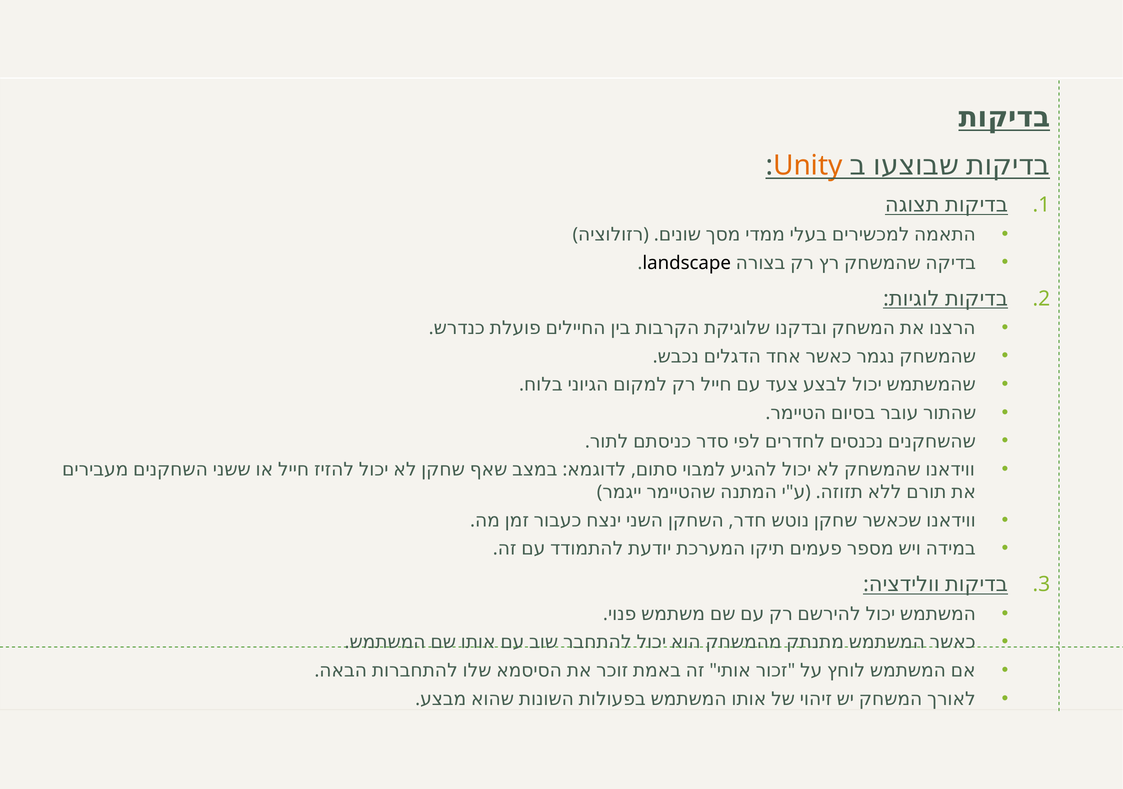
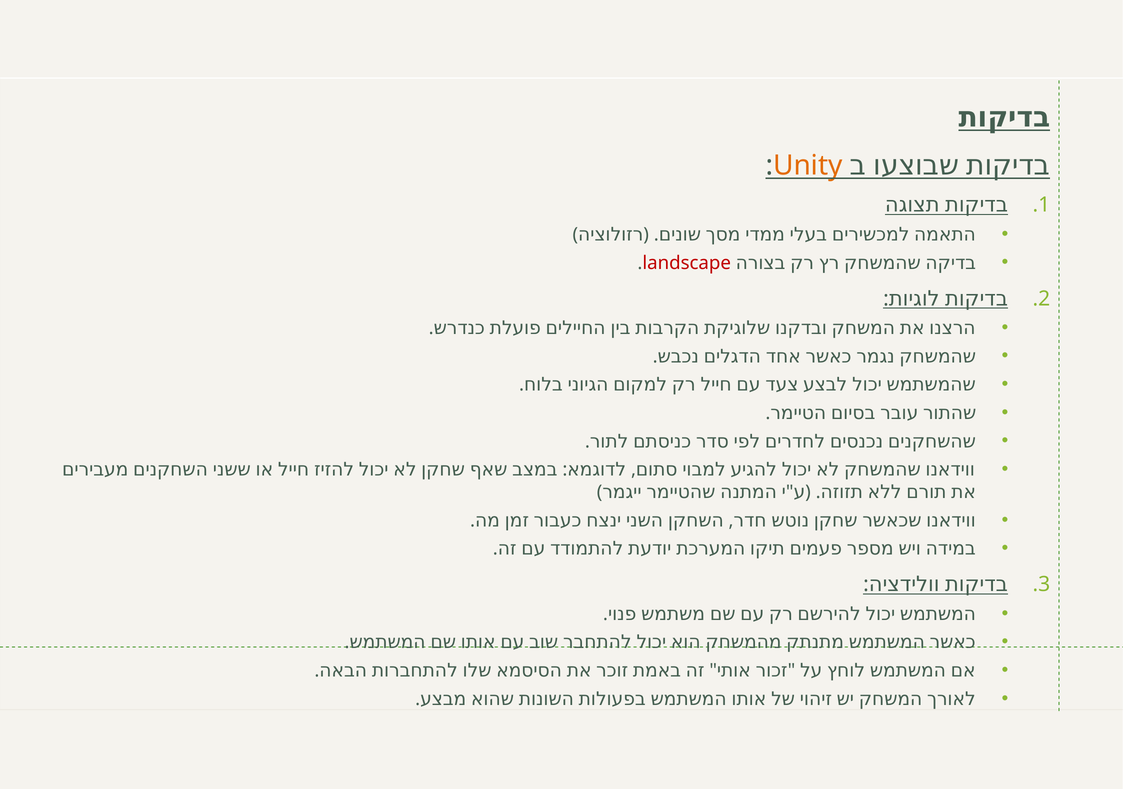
landscape colour: black -> red (687, 263)
